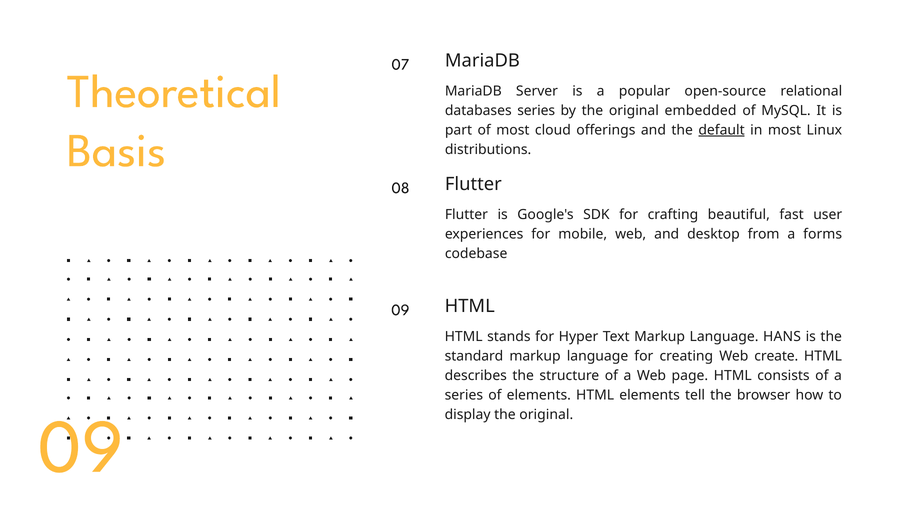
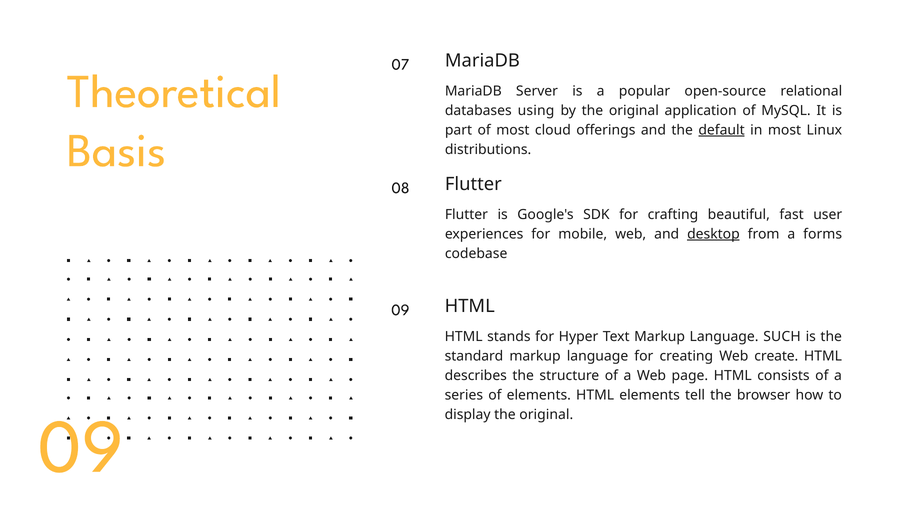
databases series: series -> using (536, 111)
embedded: embedded -> application (701, 111)
desktop underline: none -> present (713, 234)
HANS: HANS -> SUCH (782, 337)
